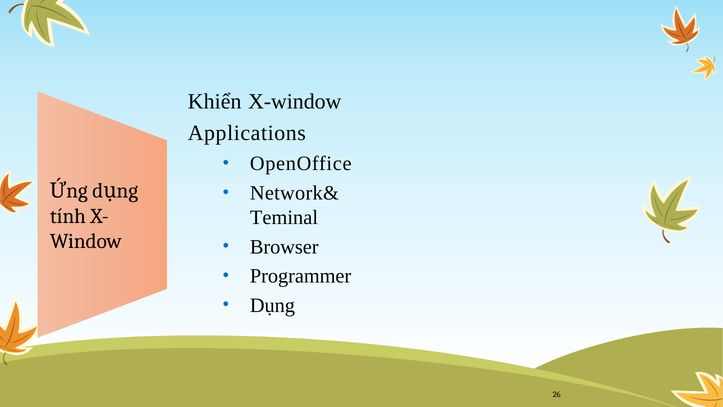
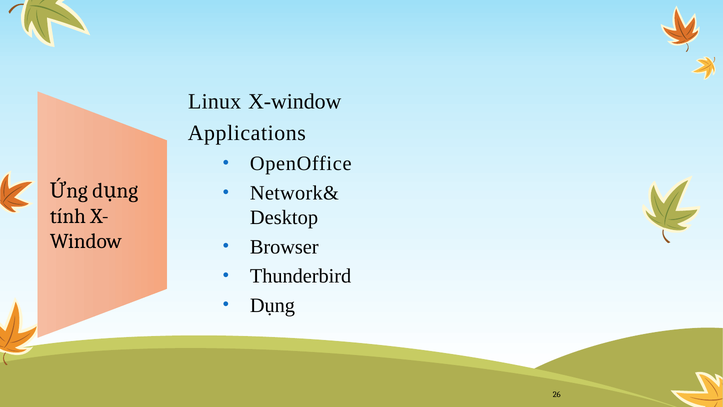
Khiển: Khiển -> Linux (215, 101)
Teminal: Teminal -> Desktop (284, 217)
Programmer: Programmer -> Thunderbird (301, 276)
